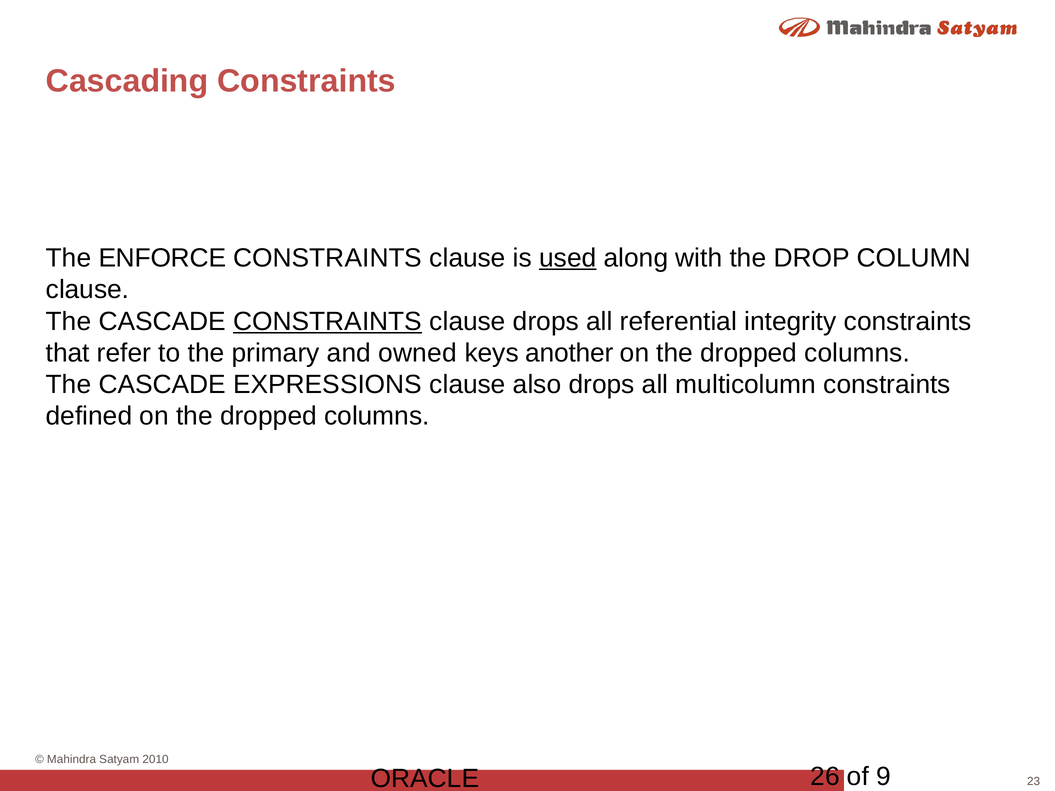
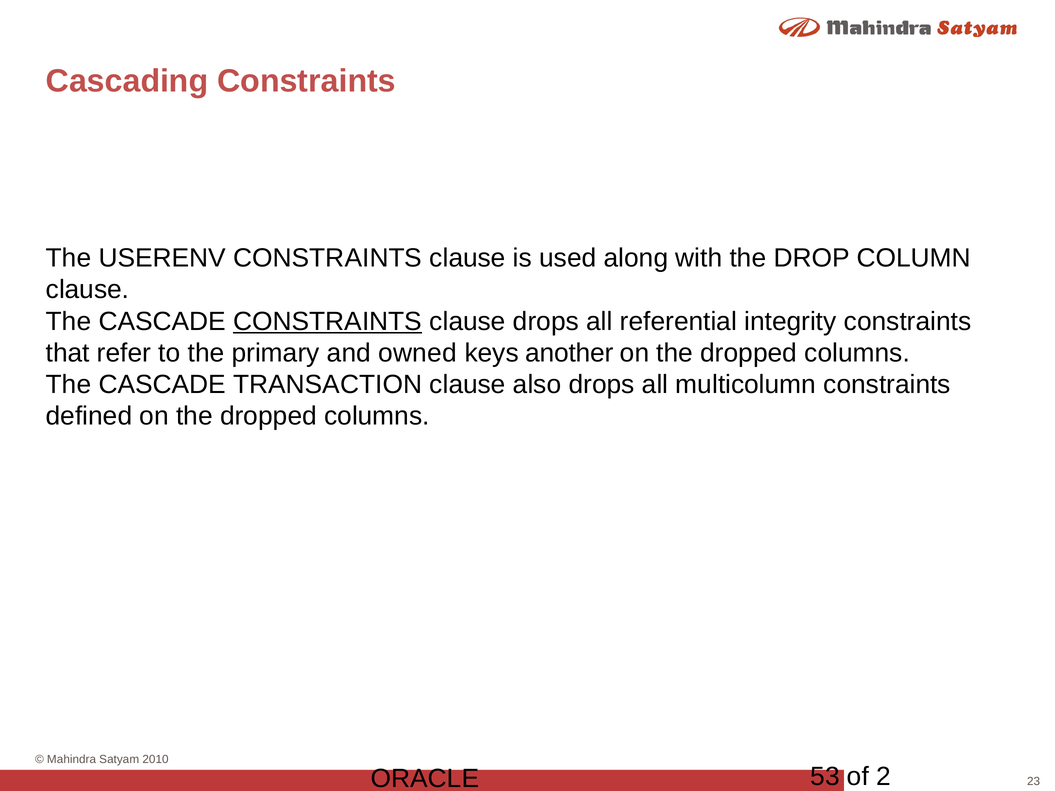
ENFORCE: ENFORCE -> USERENV (162, 258)
used underline: present -> none (568, 258)
EXPRESSIONS: EXPRESSIONS -> TRANSACTION (328, 385)
26: 26 -> 53 (825, 777)
9: 9 -> 2 (884, 777)
